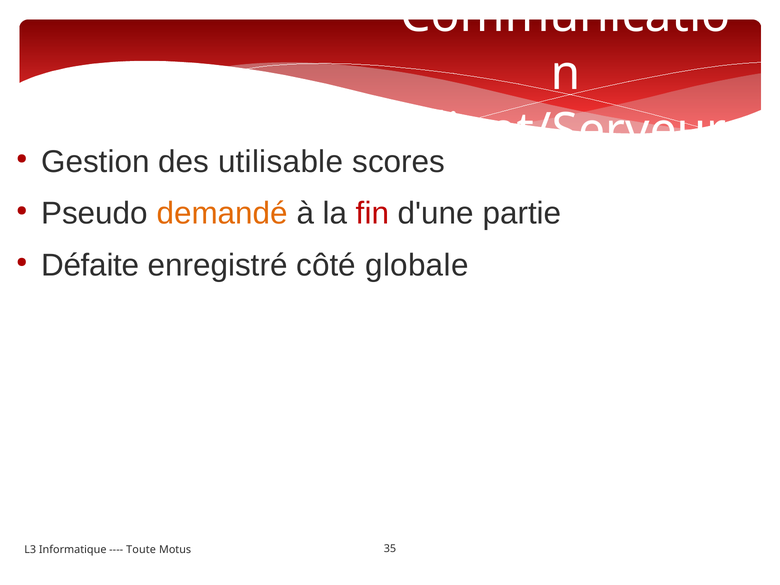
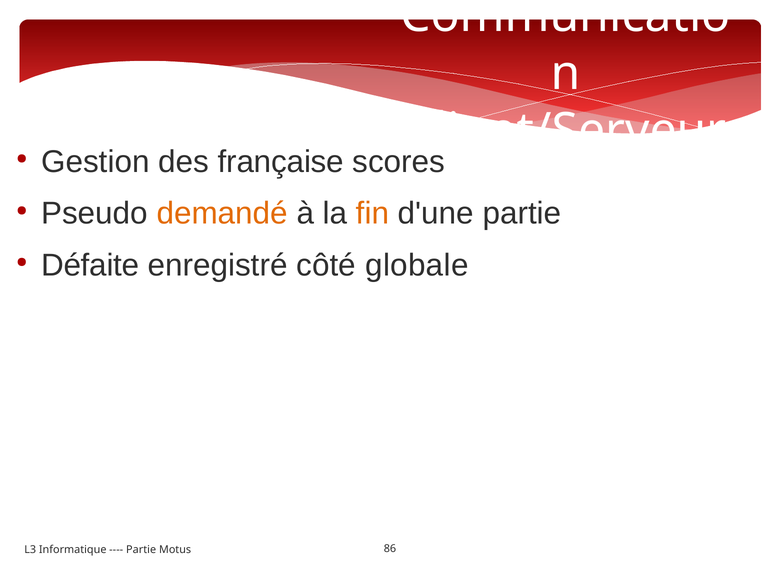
utilisable: utilisable -> française (281, 162)
fin colour: red -> orange (373, 213)
Toute: Toute -> Partie (141, 549)
35: 35 -> 86 (390, 549)
